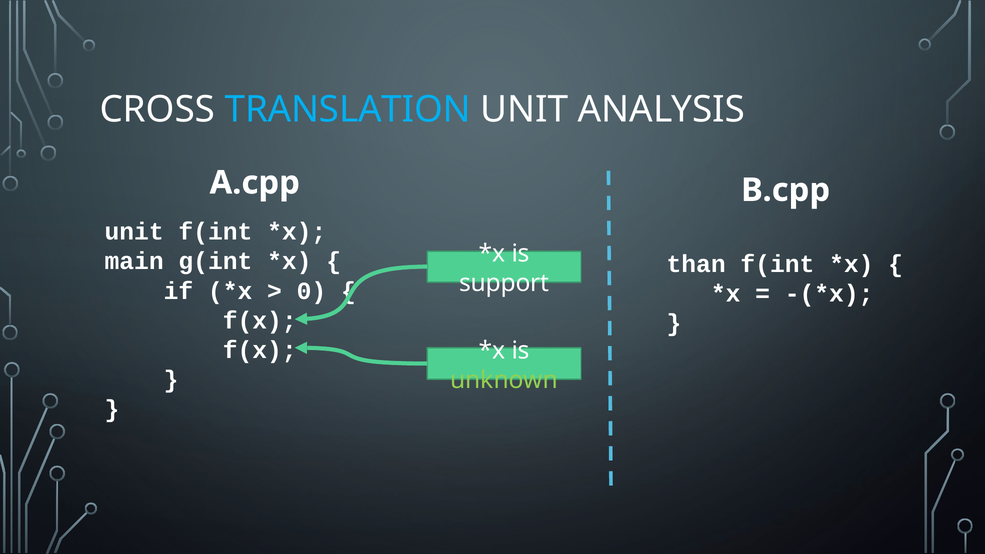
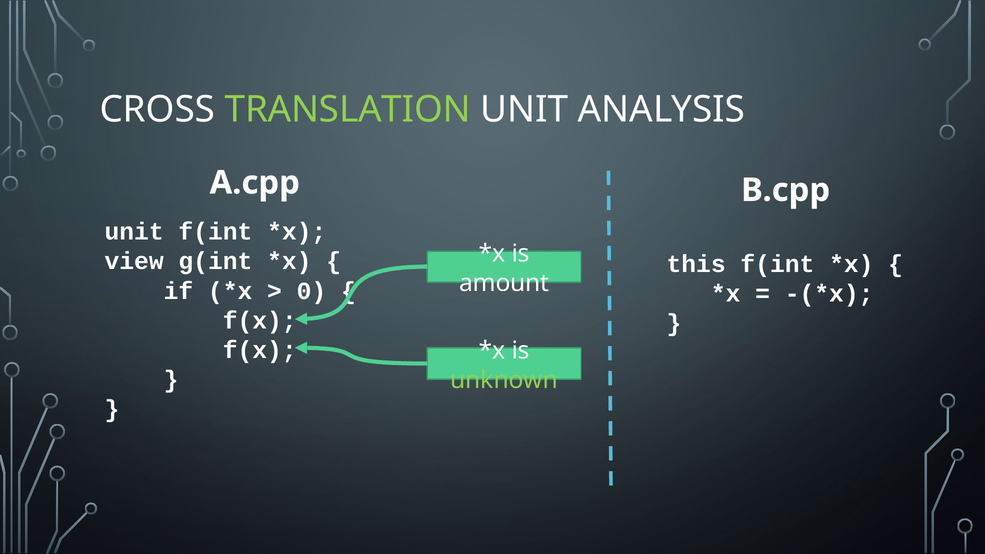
TRANSLATION colour: light blue -> light green (348, 109)
main: main -> view (134, 261)
than: than -> this (696, 264)
support: support -> amount (504, 283)
